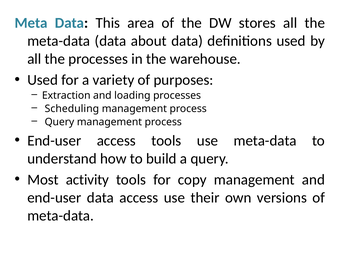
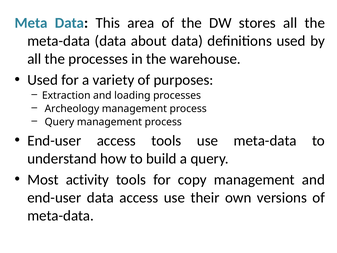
Scheduling: Scheduling -> Archeology (72, 109)
